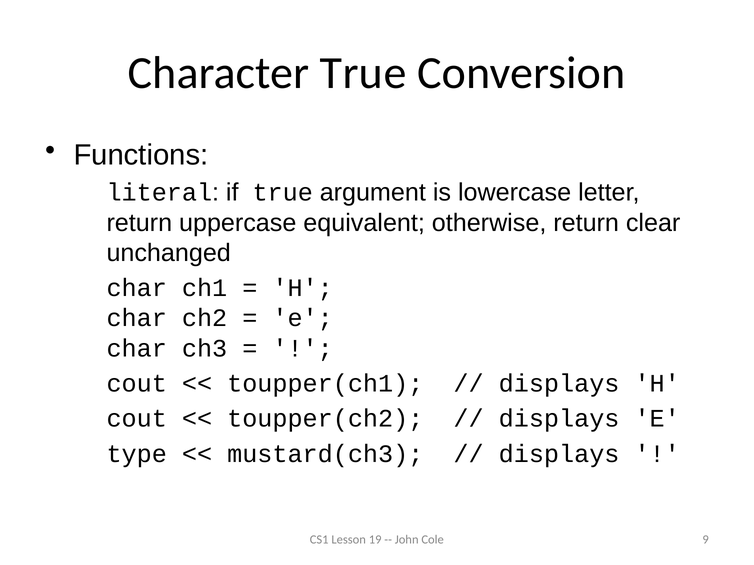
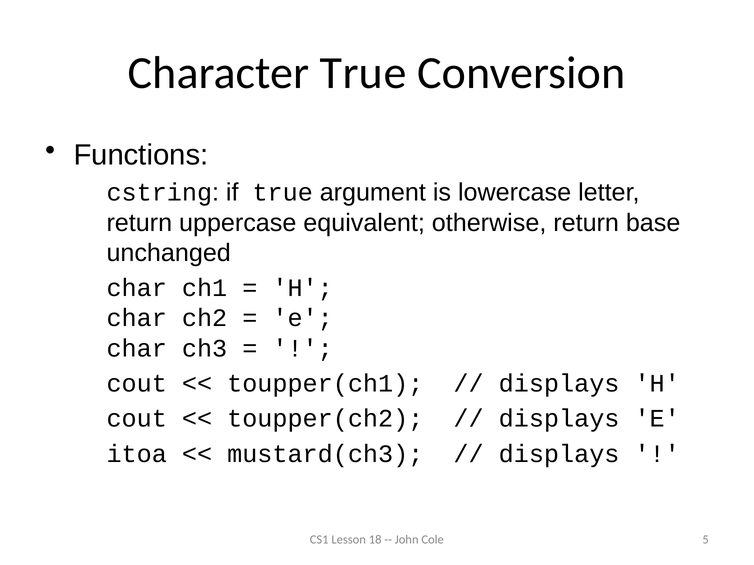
literal: literal -> cstring (159, 193)
clear: clear -> base (653, 223)
type: type -> itoa (137, 454)
19: 19 -> 18 (375, 540)
9: 9 -> 5 (706, 540)
